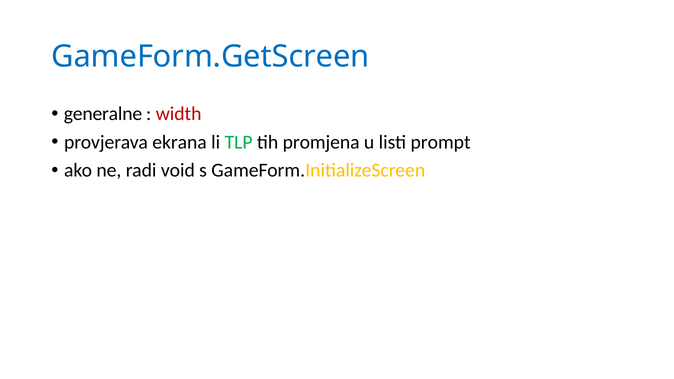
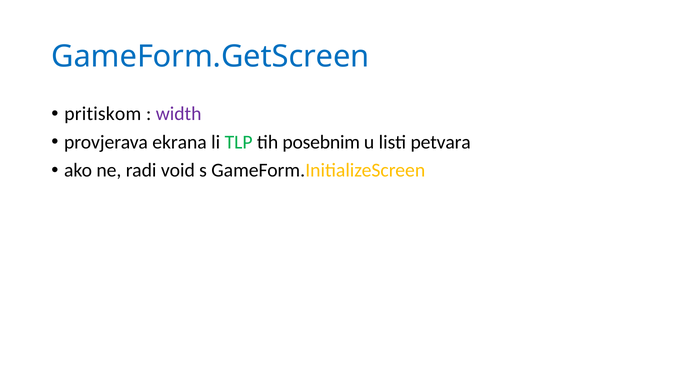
generalne: generalne -> pritiskom (103, 114)
width colour: red -> purple (179, 114)
promjena: promjena -> posebnim (321, 142)
prompt: prompt -> petvara (441, 142)
